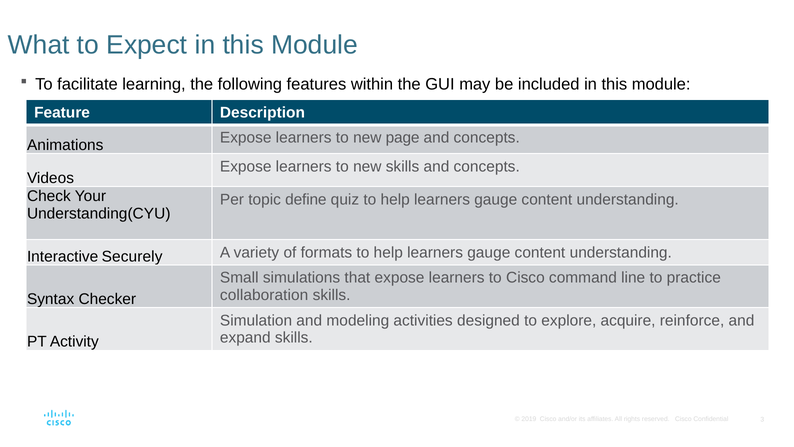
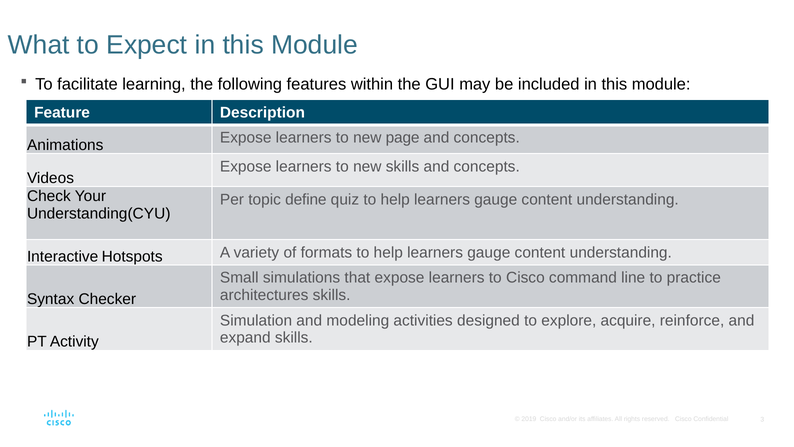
Securely: Securely -> Hotspots (132, 256)
collaboration: collaboration -> architectures (264, 295)
